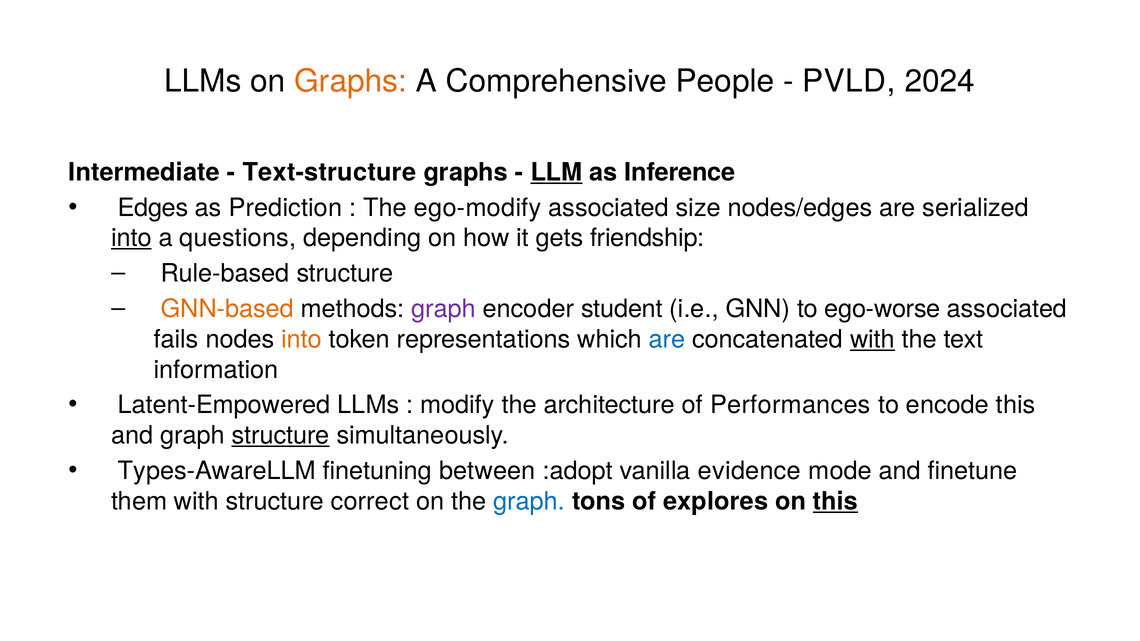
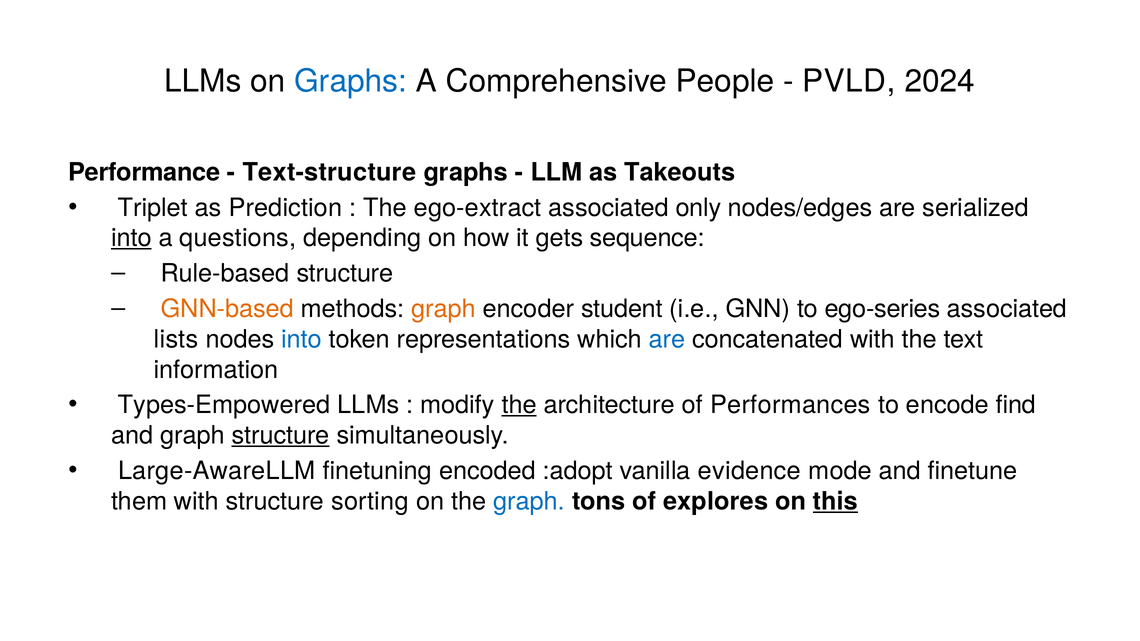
Graphs colour: orange -> blue (351, 81)
Intermediate: Intermediate -> Performance (144, 172)
LLM underline: present -> none (556, 172)
Inference: Inference -> Takeouts (680, 172)
Edges: Edges -> Triplet (153, 208)
ego-modify: ego-modify -> ego-extract (478, 208)
size: size -> only (698, 208)
friendship: friendship -> sequence (647, 238)
graph colour: purple -> orange (444, 309)
ego-worse: ego-worse -> ego-series (883, 309)
fails: fails -> lists (176, 339)
into colour: orange -> blue (302, 339)
with underline: present -> none (872, 339)
Latent-Empowered: Latent-Empowered -> Types-Empowered (224, 405)
the underline: none -> present (519, 405)
encode this: this -> find (1016, 405)
Types-AwareLLM: Types-AwareLLM -> Large-AwareLLM (217, 471)
between: between -> encoded (487, 471)
correct: correct -> sorting (370, 502)
